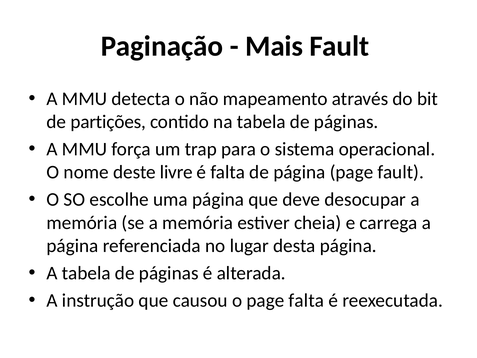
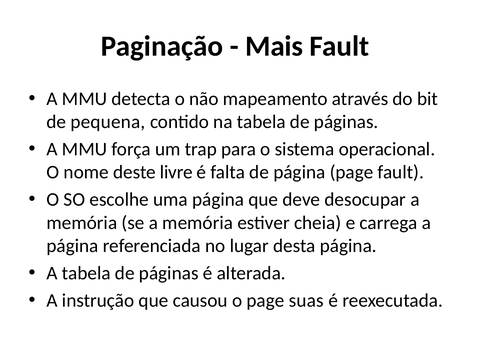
partições: partições -> pequena (108, 122)
page falta: falta -> suas (306, 300)
